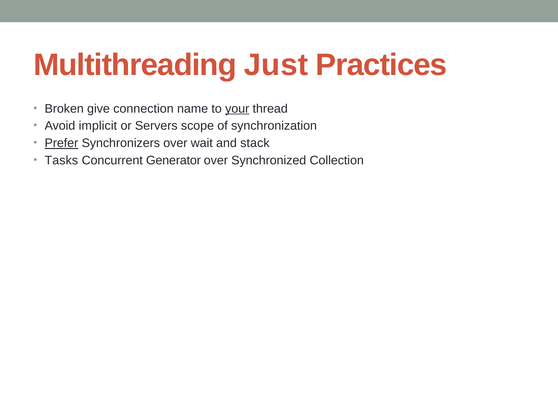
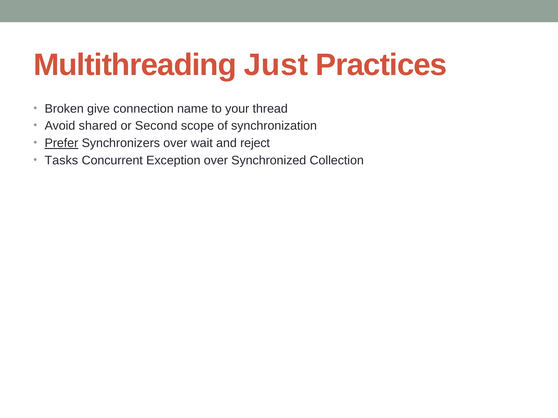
your underline: present -> none (237, 109)
implicit: implicit -> shared (98, 126)
Servers: Servers -> Second (156, 126)
stack: stack -> reject (255, 143)
Generator: Generator -> Exception (173, 161)
